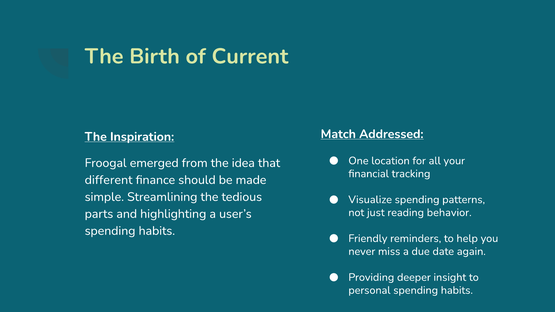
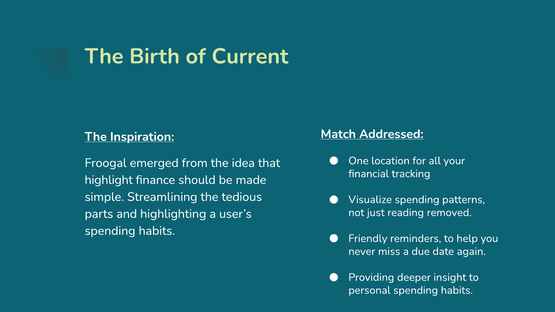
different: different -> highlight (109, 180)
behavior: behavior -> removed (449, 213)
